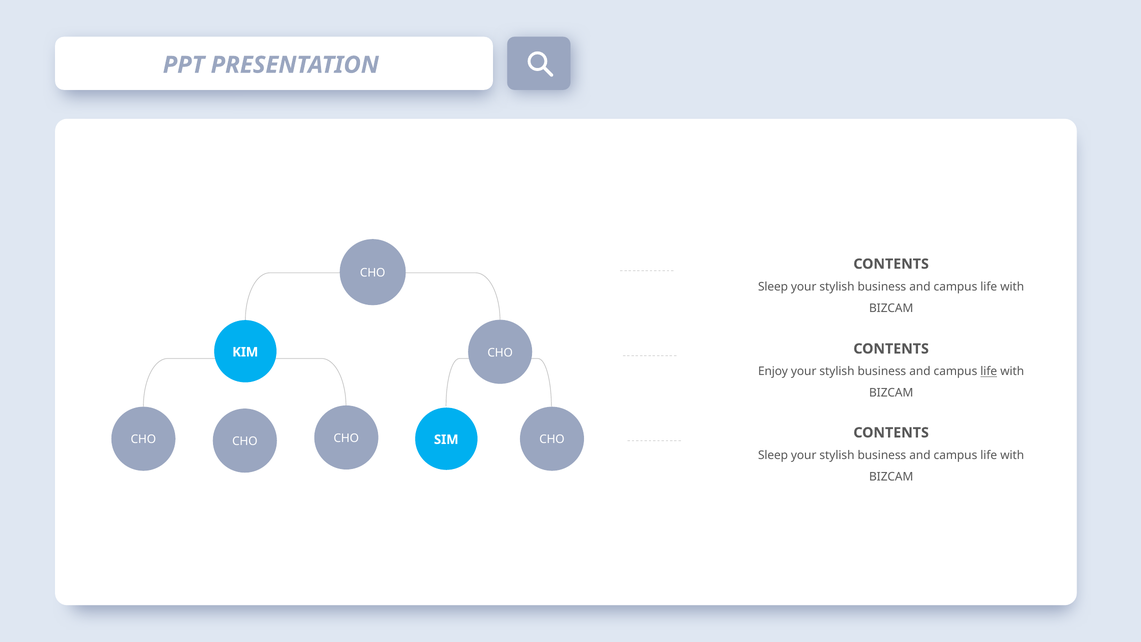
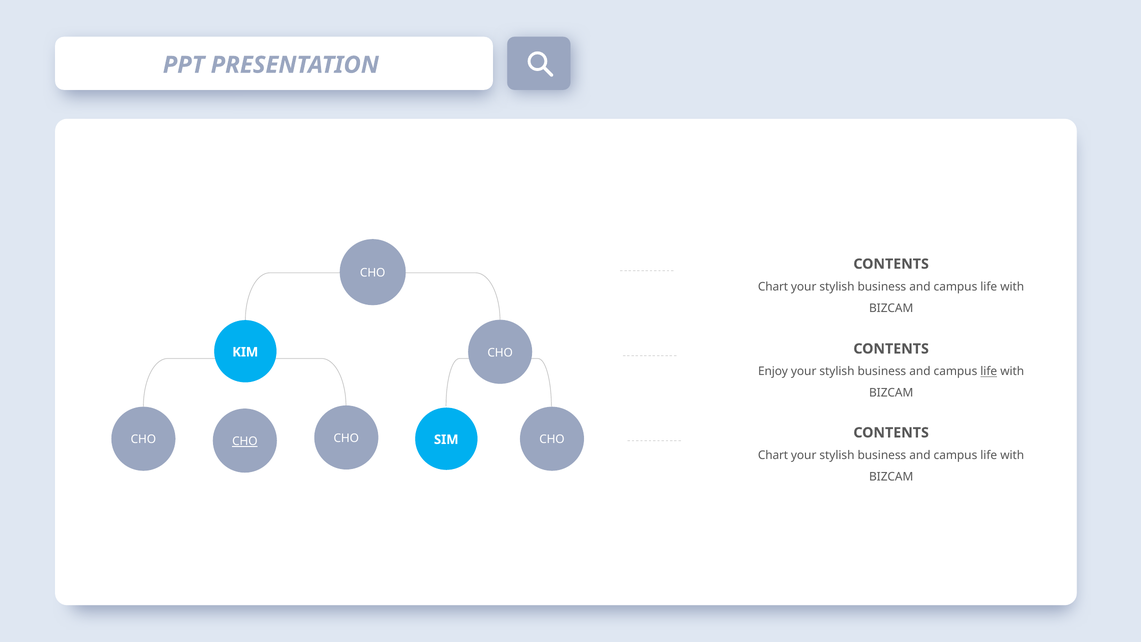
Sleep: Sleep -> Chart (773, 287)
CHO underline: none -> present (245, 441)
Sleep: Sleep -> Chart (773, 455)
